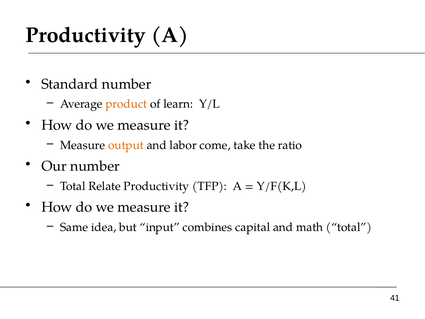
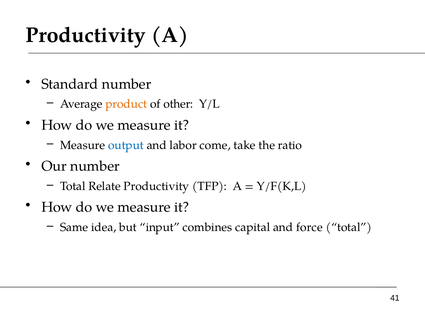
learn: learn -> other (178, 104)
output colour: orange -> blue (126, 145)
math: math -> force (309, 227)
